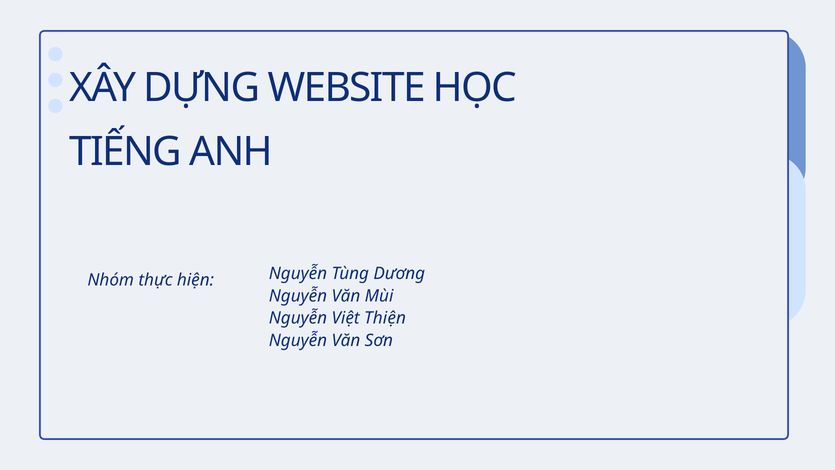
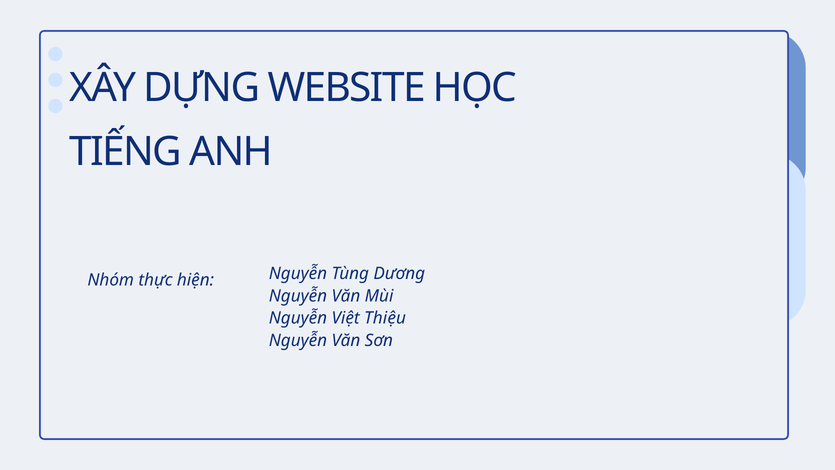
Thiện: Thiện -> Thiệu (385, 318)
